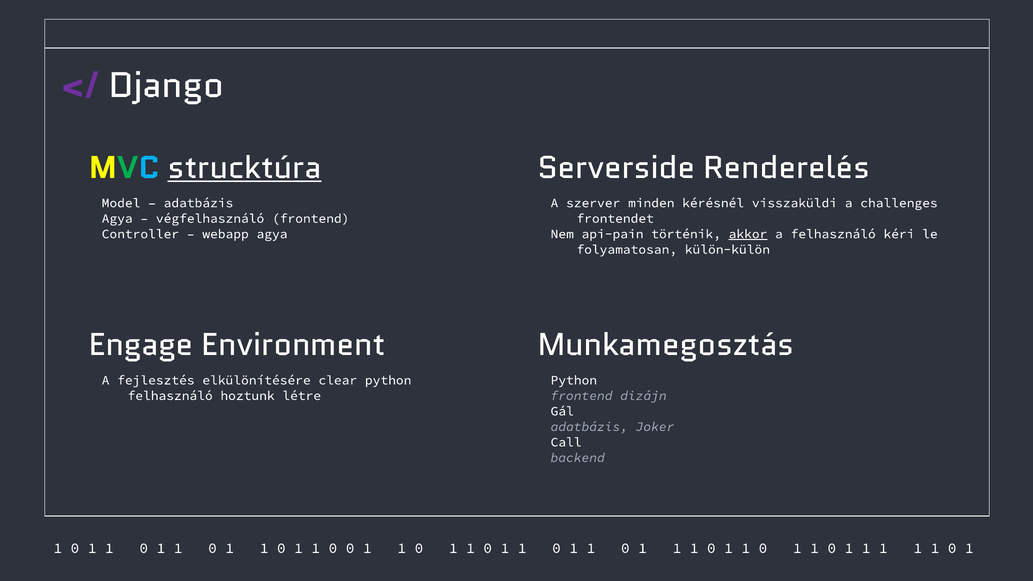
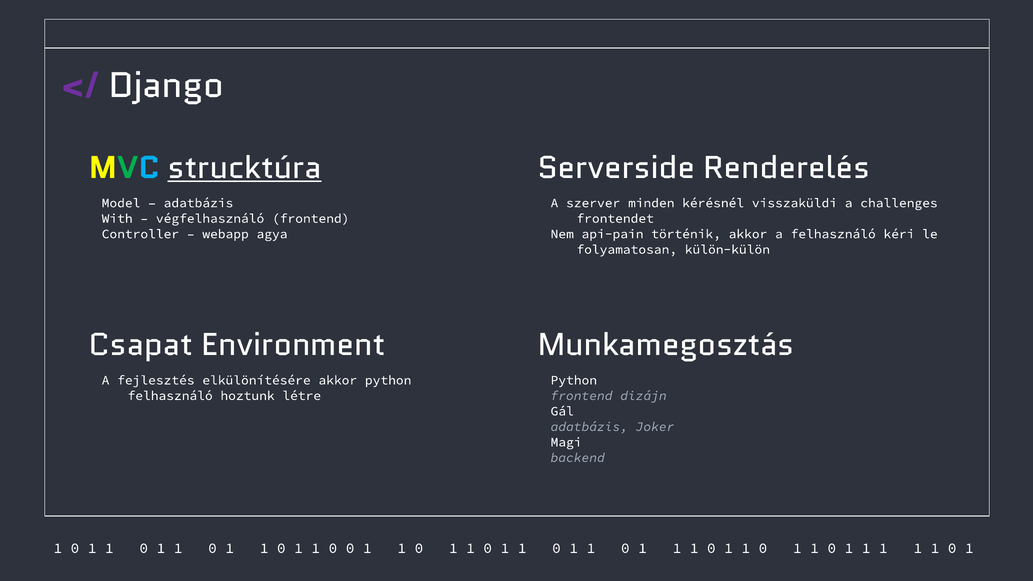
Agya: Agya -> With (117, 218)
akkor underline: present -> none (748, 234)
Engage: Engage -> Csapat (141, 345)
elkülönítésére clear: clear -> akkor (338, 380)
Call: Call -> Magi (566, 442)
